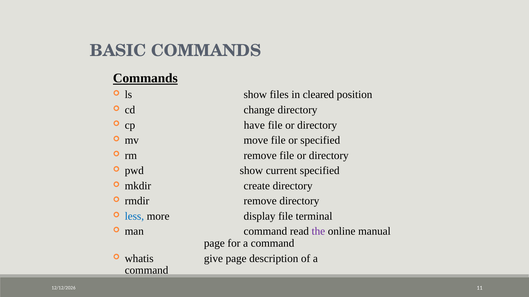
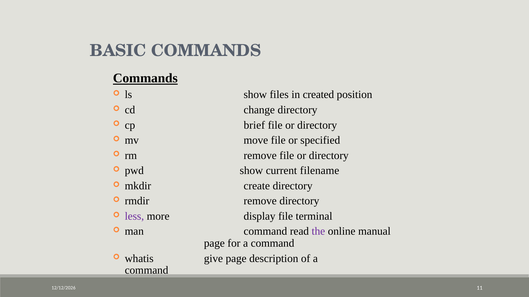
cleared: cleared -> created (318, 95)
have: have -> brief (254, 125)
current specified: specified -> filename (320, 171)
less colour: blue -> purple (134, 217)
